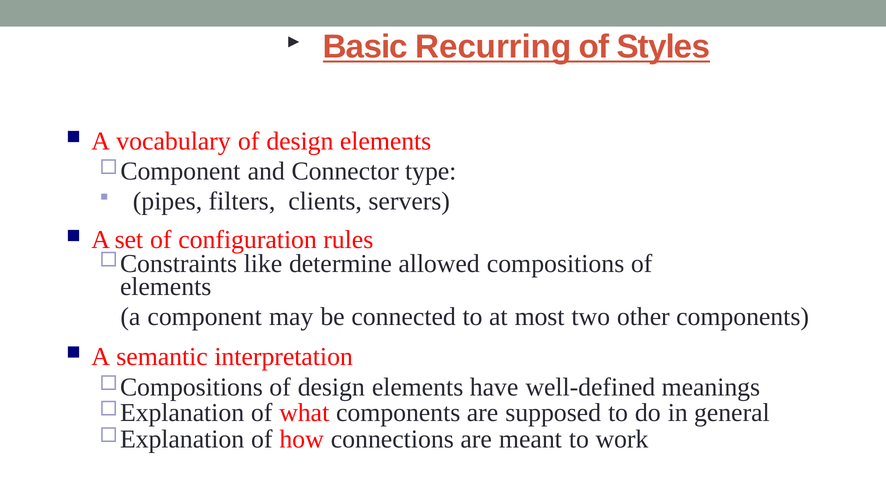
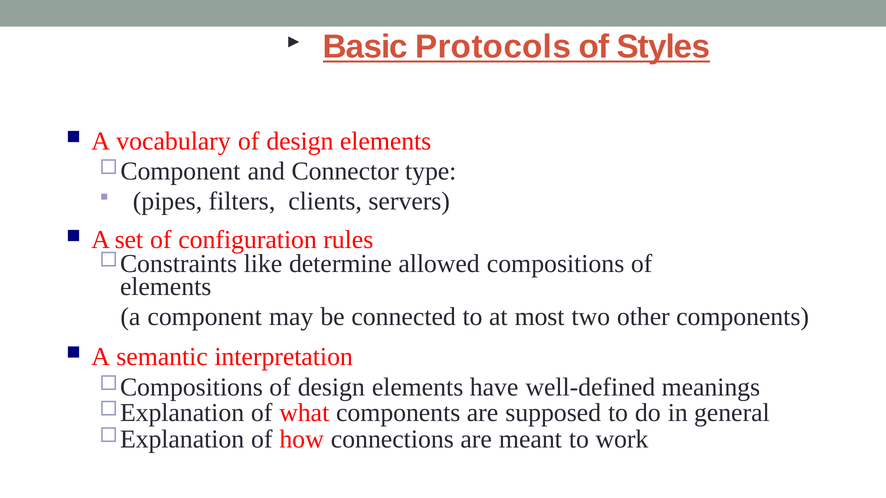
Recurring: Recurring -> Protocols (493, 47)
